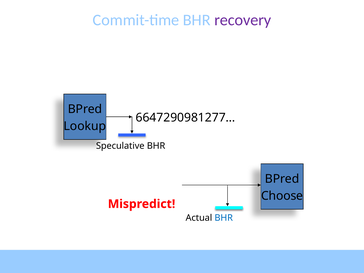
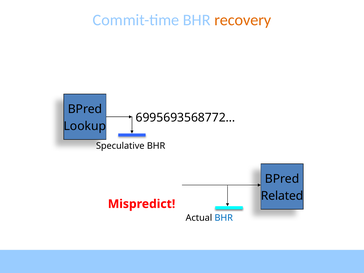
recovery colour: purple -> orange (243, 20)
6647290981277…: 6647290981277… -> 6995693568772… (185, 118)
Choose: Choose -> Related (282, 196)
